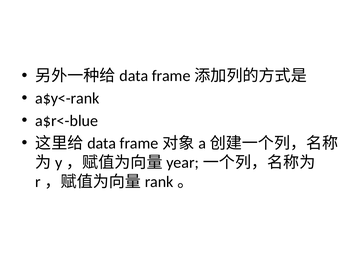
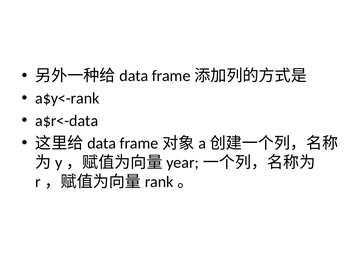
a$r<-blue: a$r<-blue -> a$r<-data (67, 121)
